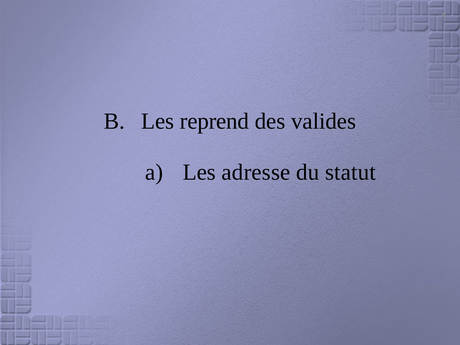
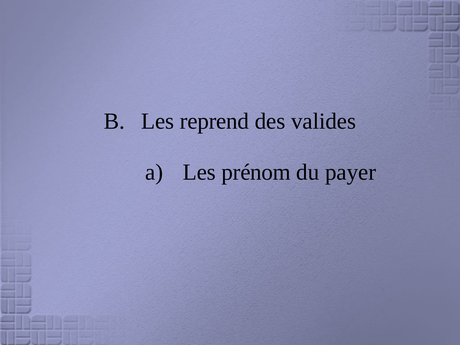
adresse: adresse -> prénom (256, 172)
statut: statut -> payer (351, 172)
